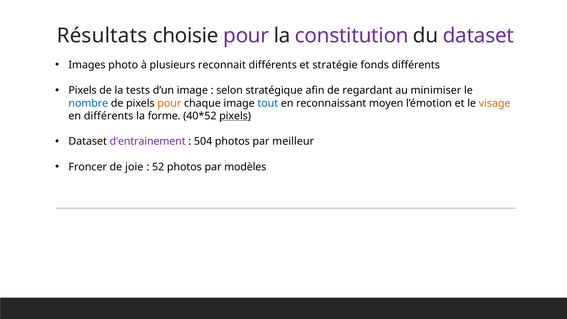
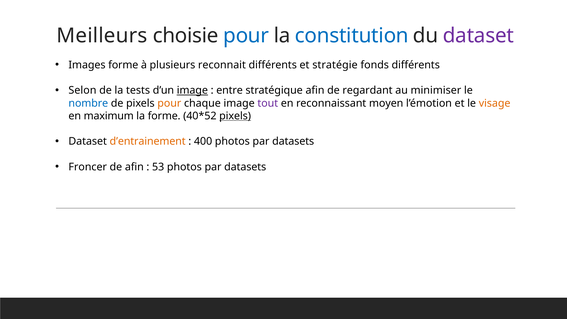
Résultats: Résultats -> Meilleurs (102, 36)
pour colour: purple -> blue (246, 36)
constitution colour: purple -> blue (352, 36)
Images photo: photo -> forme (123, 65)
Pixels: Pixels -> Selon (82, 90)
image underline: none -> present (192, 90)
selon: selon -> entre (230, 90)
tout colour: blue -> purple (268, 103)
en différents: différents -> maximum (109, 116)
d’entrainement colour: purple -> orange (148, 141)
504: 504 -> 400 (203, 141)
meilleur: meilleur -> datasets (293, 141)
de joie: joie -> afin (134, 167)
52: 52 -> 53 (158, 167)
modèles: modèles -> datasets (245, 167)
